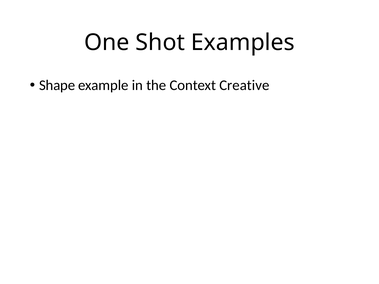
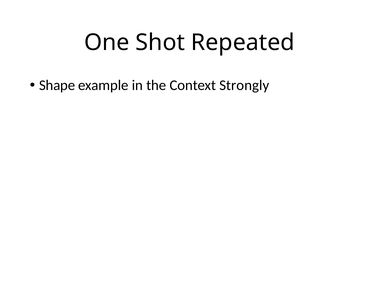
Examples: Examples -> Repeated (243, 42)
Creative: Creative -> Strongly (244, 85)
